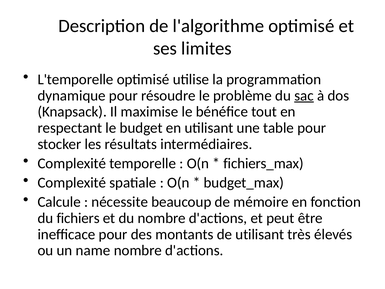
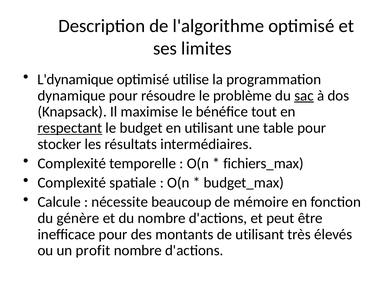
L'temporelle: L'temporelle -> L'dynamique (76, 79)
respectant underline: none -> present (70, 128)
fichiers: fichiers -> génère (78, 218)
name: name -> profit (93, 250)
